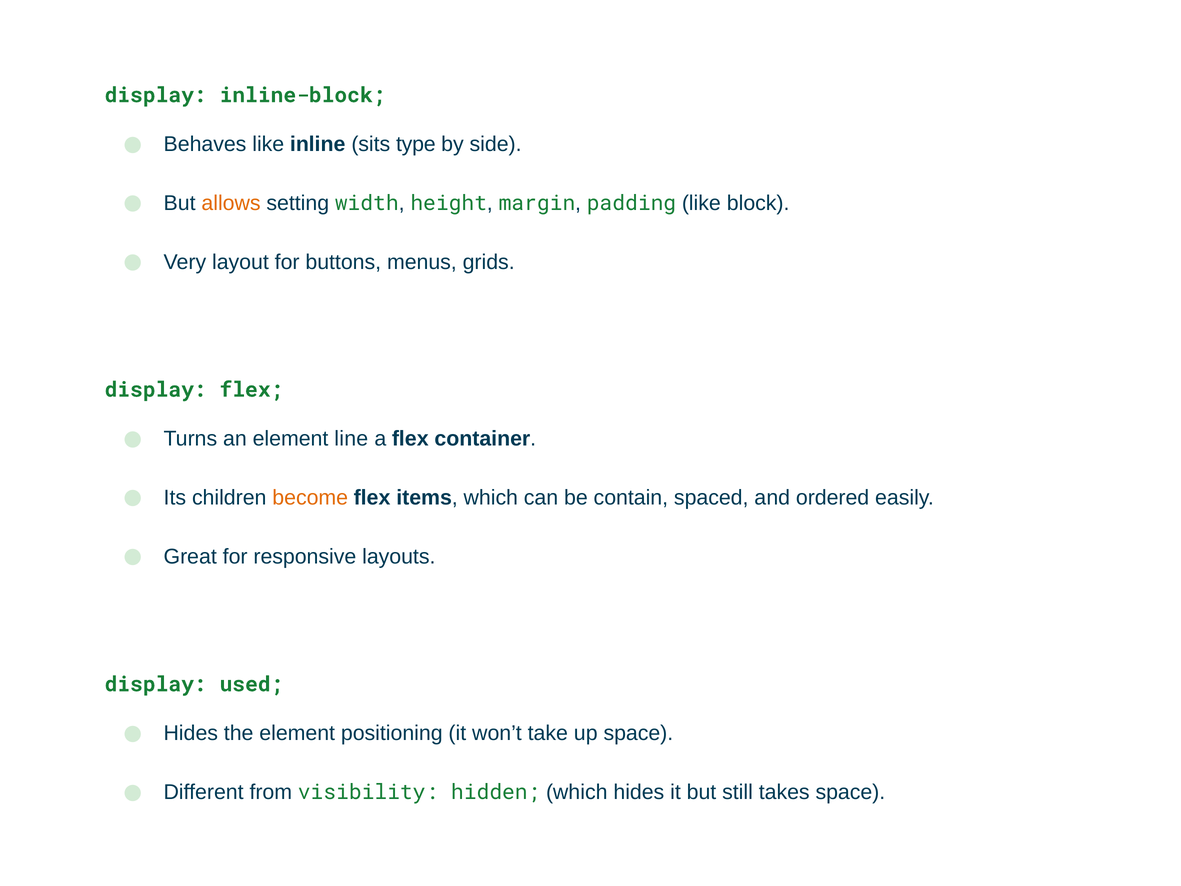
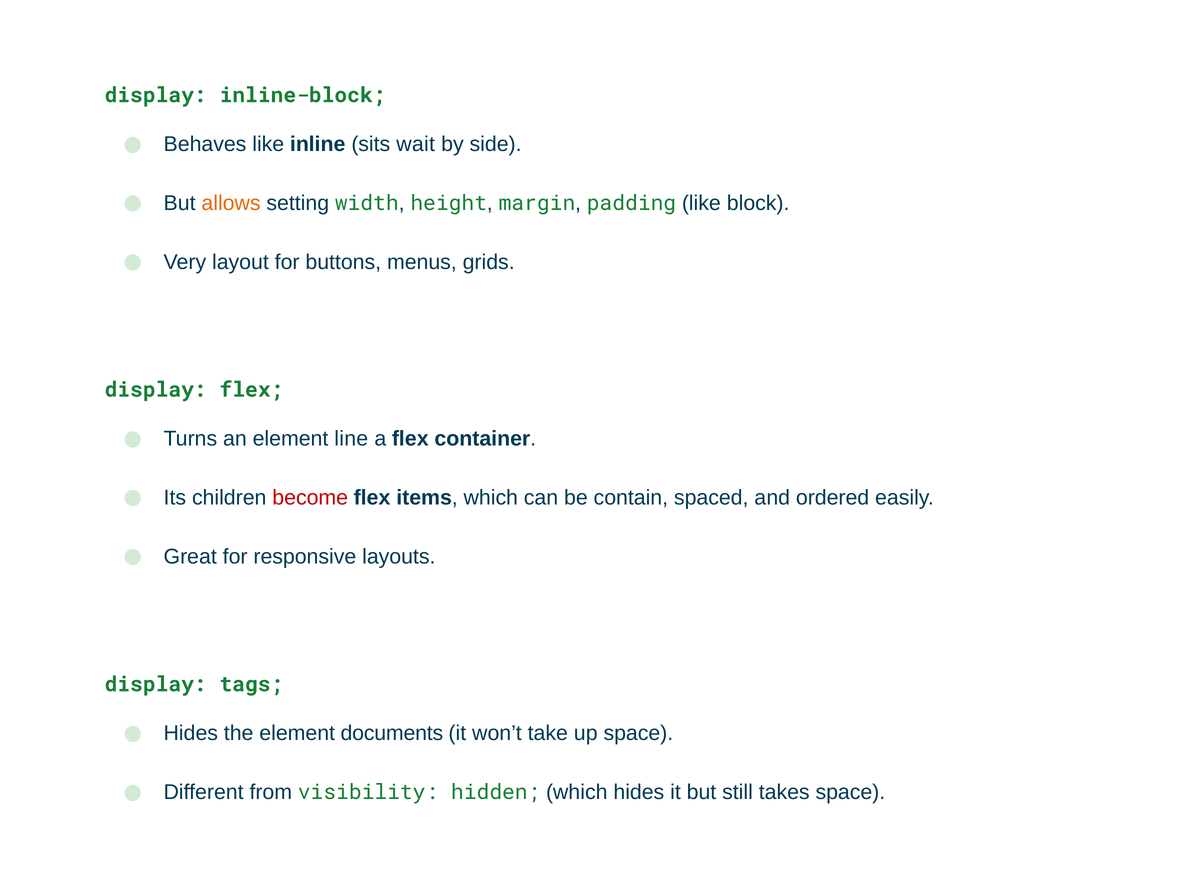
type: type -> wait (416, 144)
become colour: orange -> red (310, 498)
used: used -> tags (251, 684)
positioning: positioning -> documents (392, 733)
